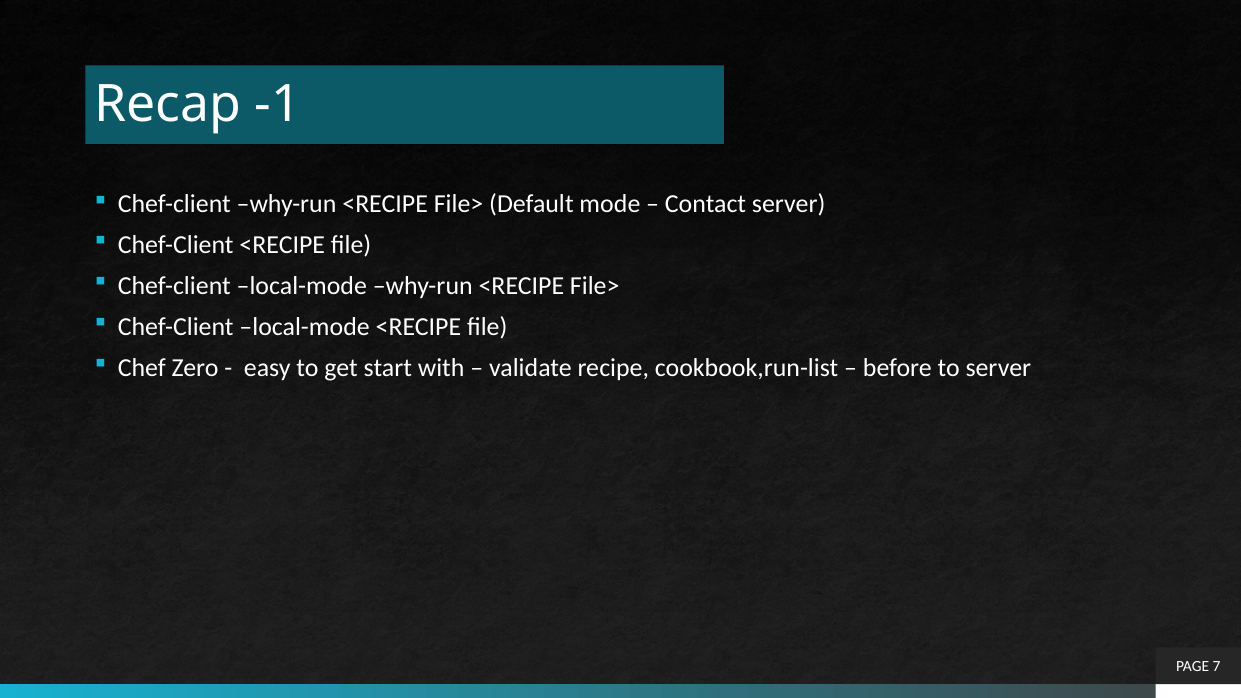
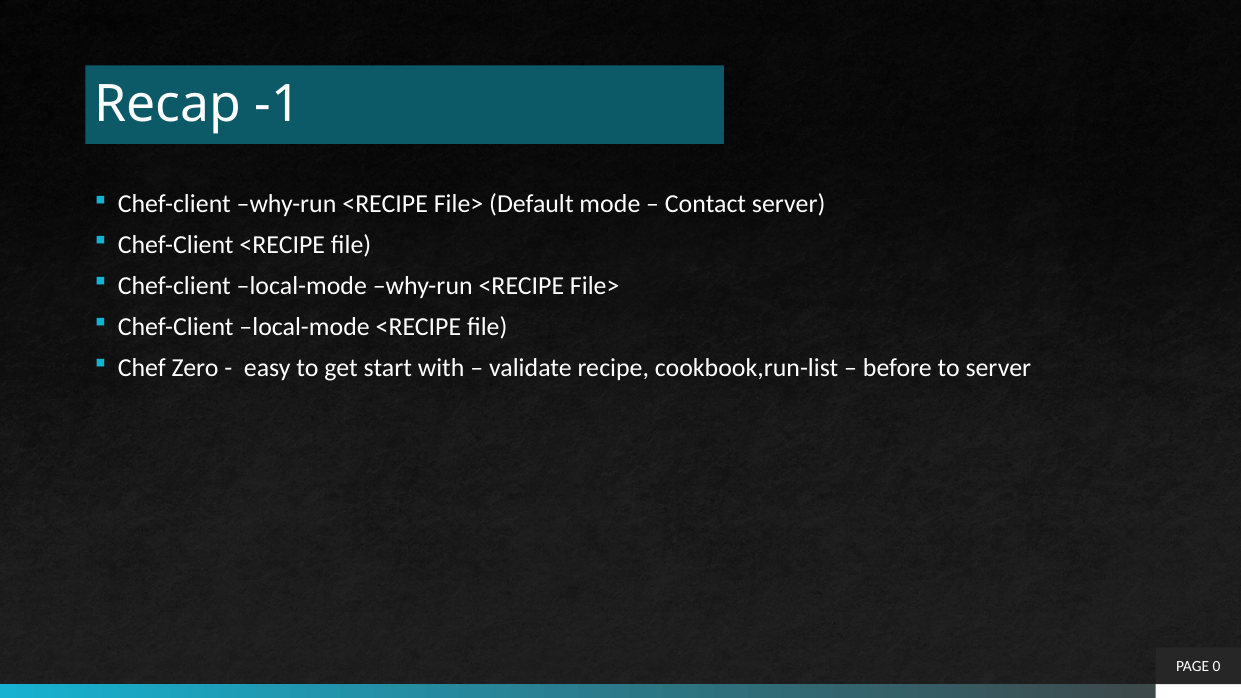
7: 7 -> 0 (1217, 667)
